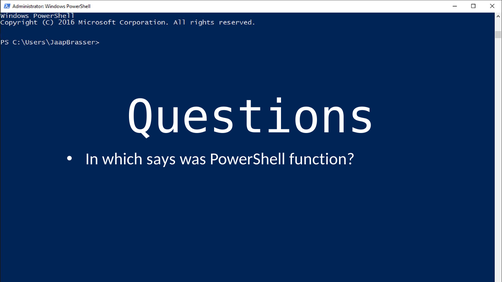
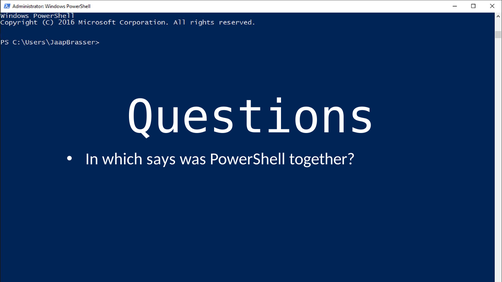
function: function -> together (322, 159)
